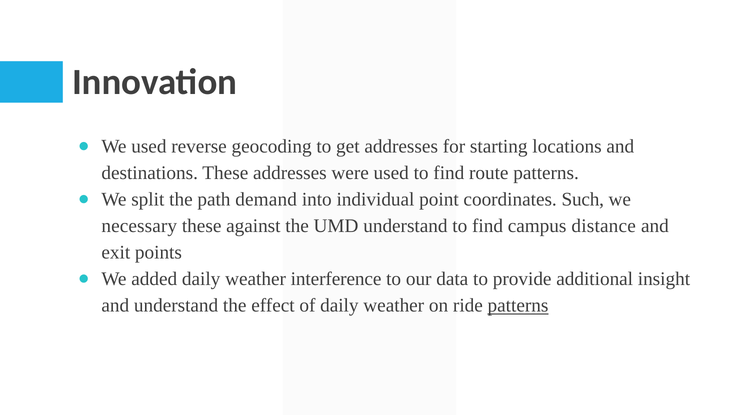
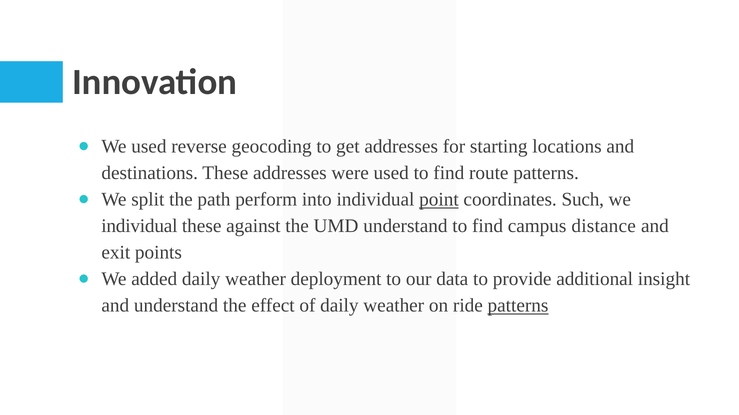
demand: demand -> perform (266, 200)
point underline: none -> present (439, 200)
necessary: necessary -> individual (139, 226)
interference: interference -> deployment (336, 280)
